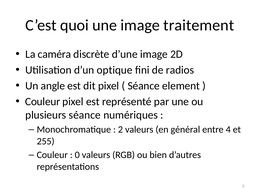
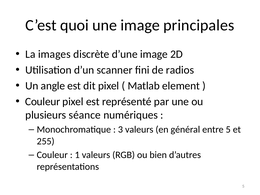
traitement: traitement -> principales (199, 25)
caméra: caméra -> images (54, 54)
optique: optique -> scanner (115, 70)
Séance: Séance -> Matlab (144, 86)
2: 2 -> 3 (120, 130)
entre 4: 4 -> 5 (228, 130)
0: 0 -> 1 (77, 155)
